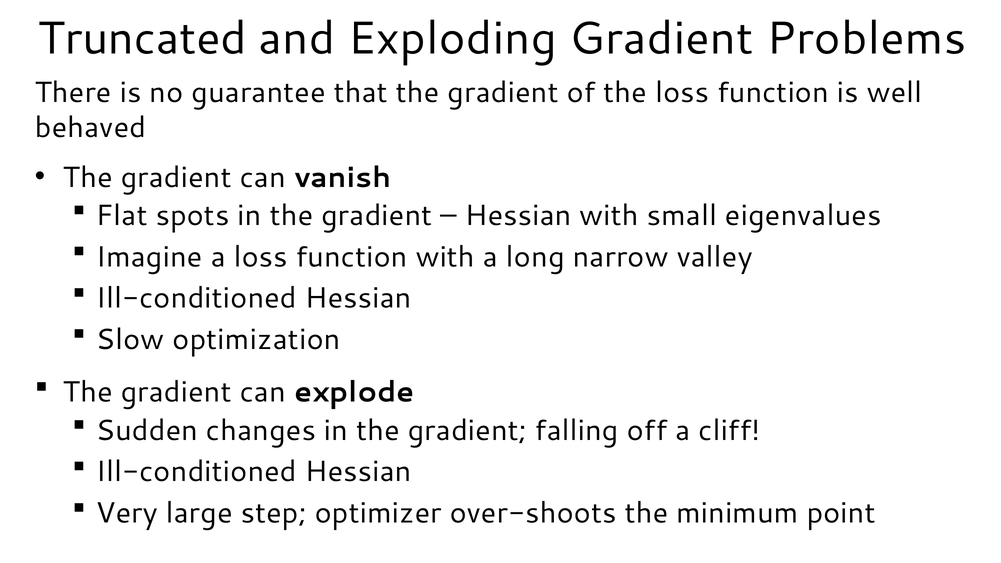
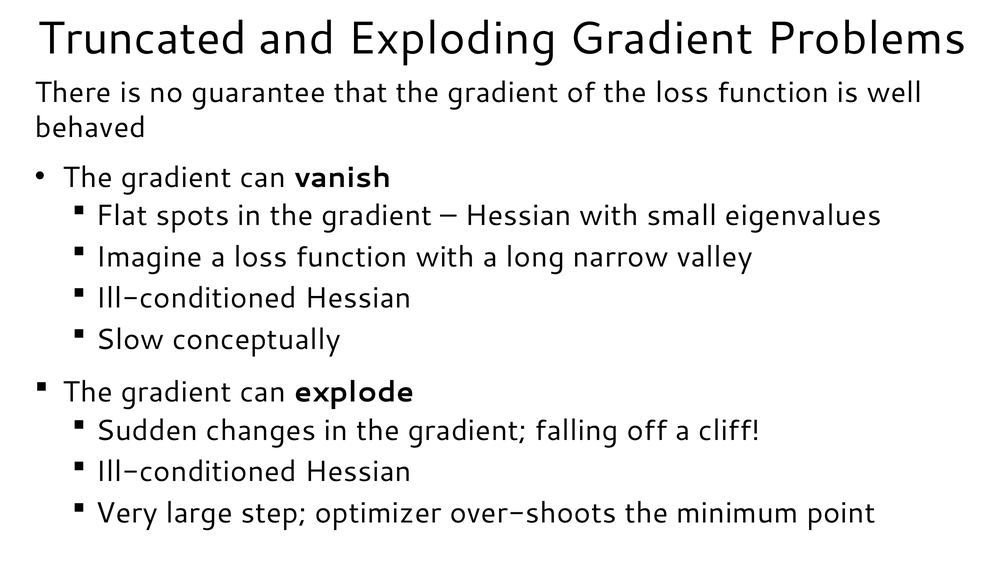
optimization: optimization -> conceptually (256, 340)
